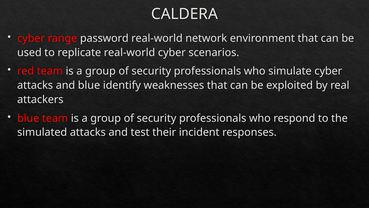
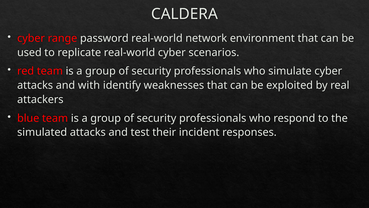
and blue: blue -> with (89, 85)
